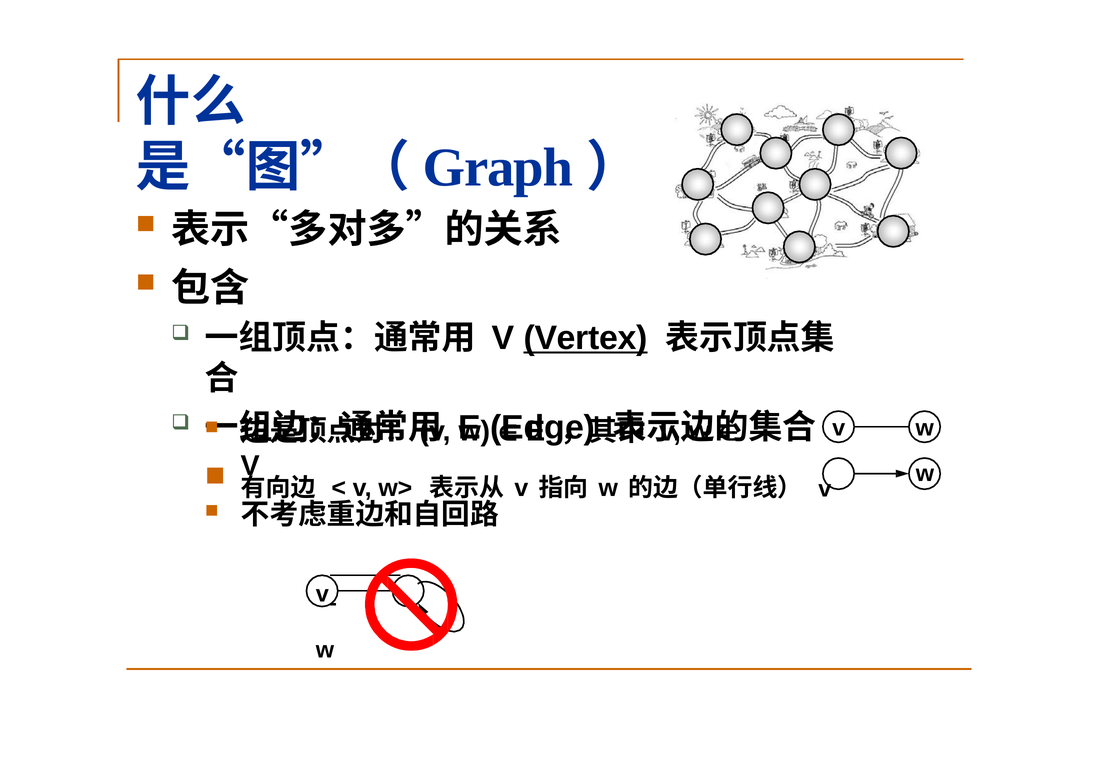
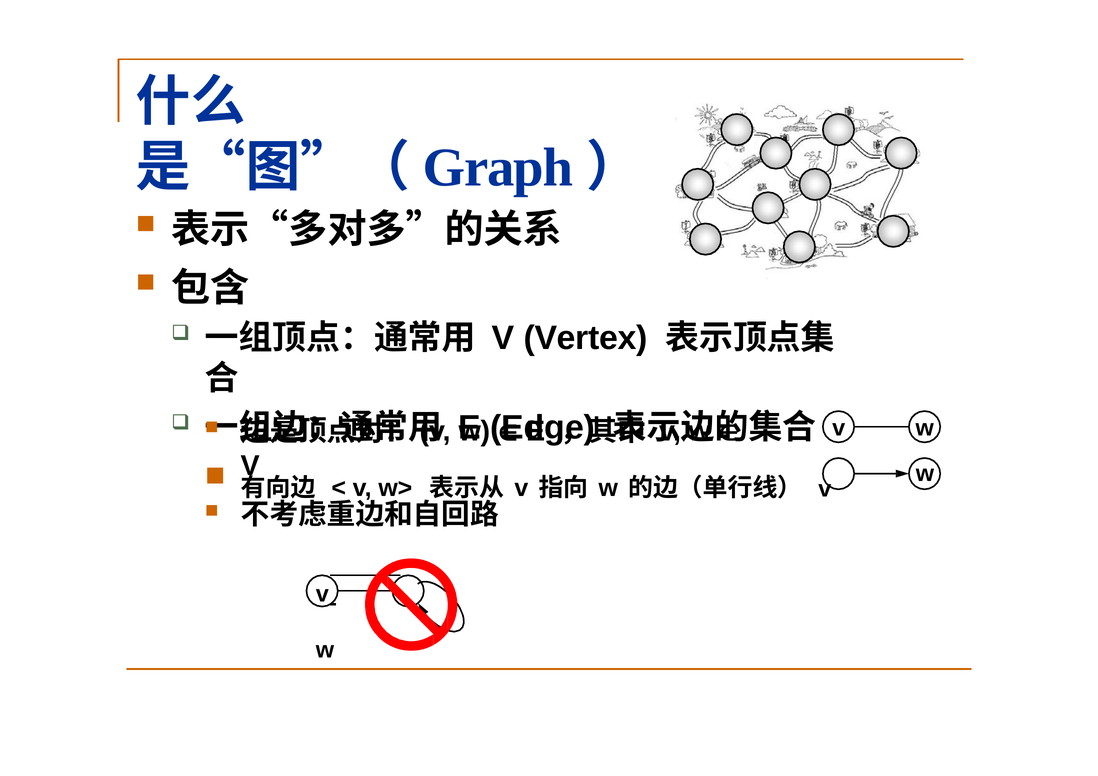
Vertex underline: present -> none (586, 338)
